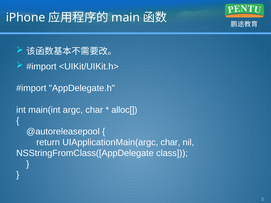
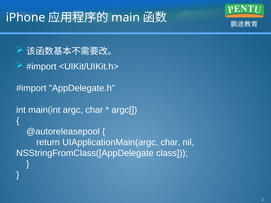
alloc[: alloc[ -> argc[ (124, 110)
